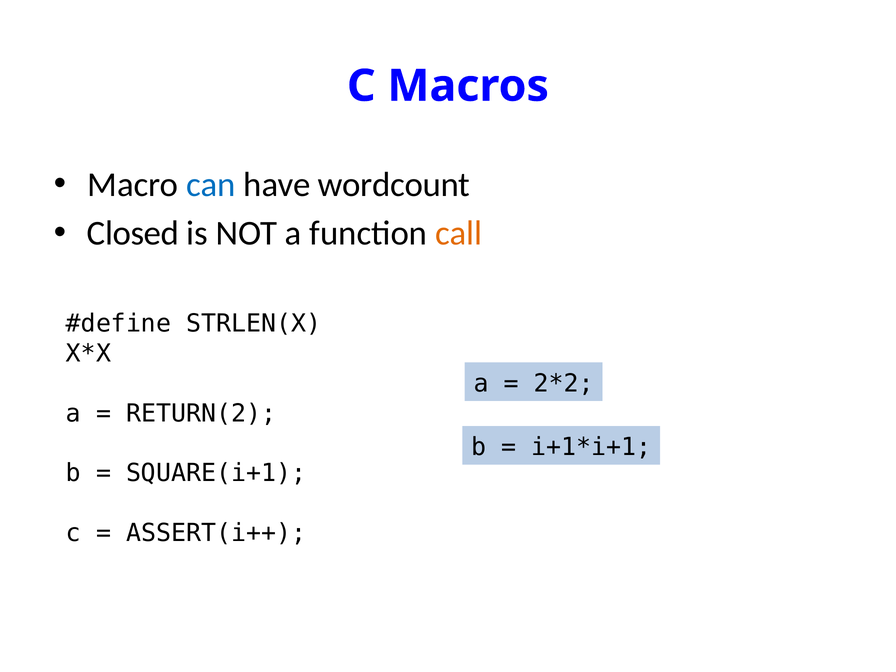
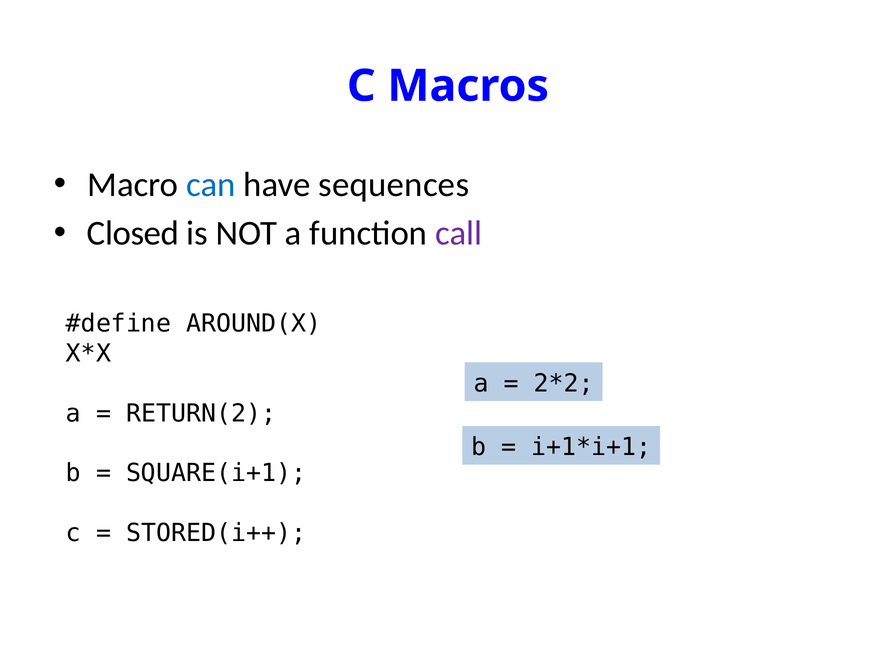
wordcount: wordcount -> sequences (394, 185)
call colour: orange -> purple (459, 233)
STRLEN(X: STRLEN(X -> AROUND(X (254, 324)
ASSERT(i++: ASSERT(i++ -> STORED(i++ (216, 533)
